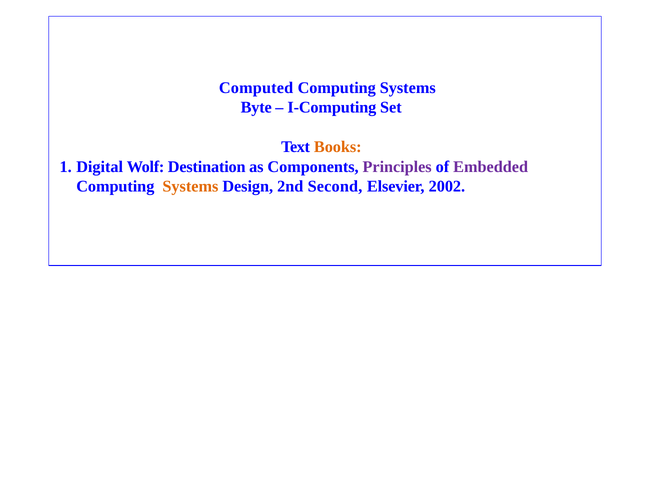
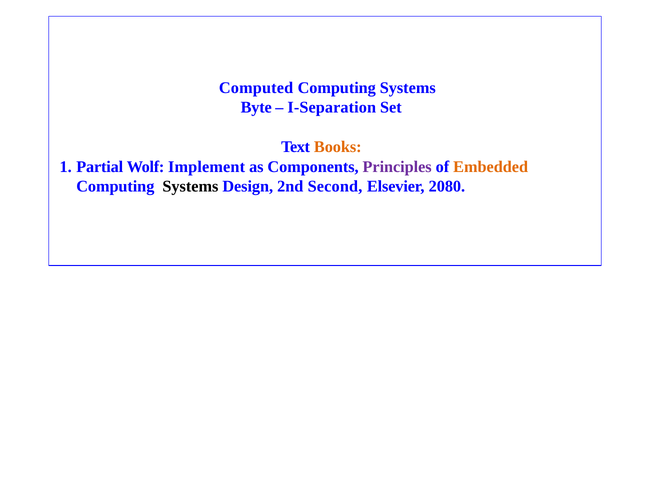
I-Computing: I-Computing -> I-Separation (332, 107)
Digital: Digital -> Partial (100, 166)
Destination: Destination -> Implement (207, 166)
Embedded colour: purple -> orange (491, 166)
Systems colour: orange -> black (190, 186)
2002: 2002 -> 2080 (447, 186)
